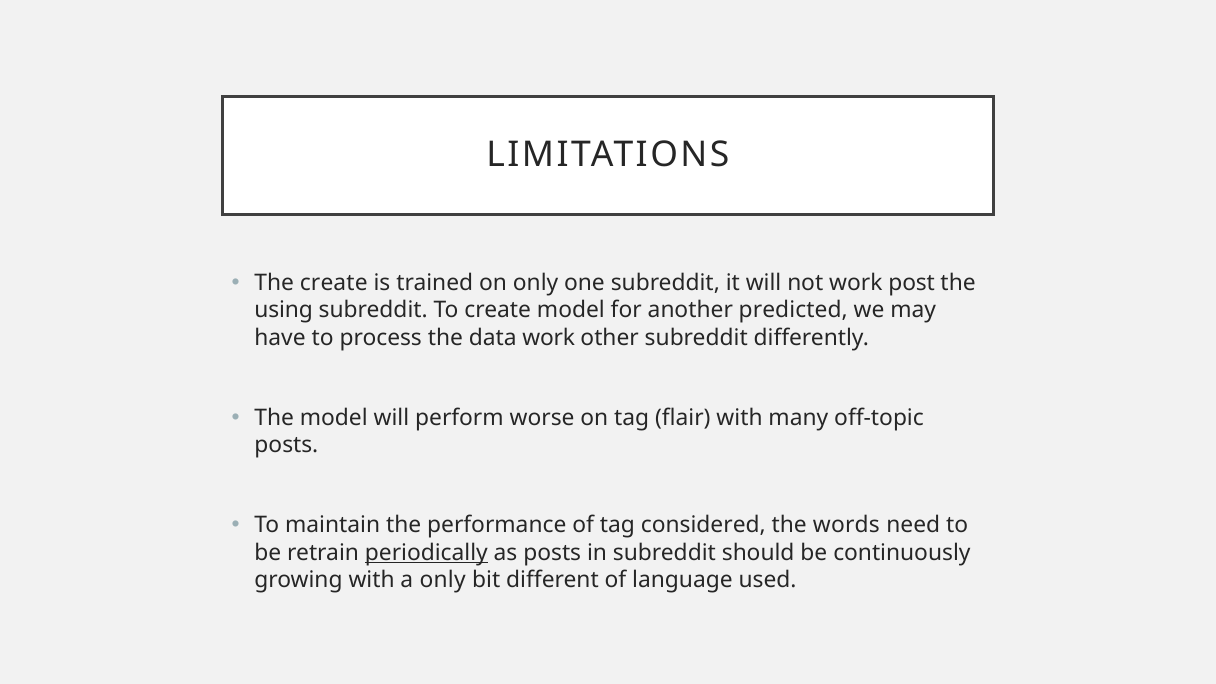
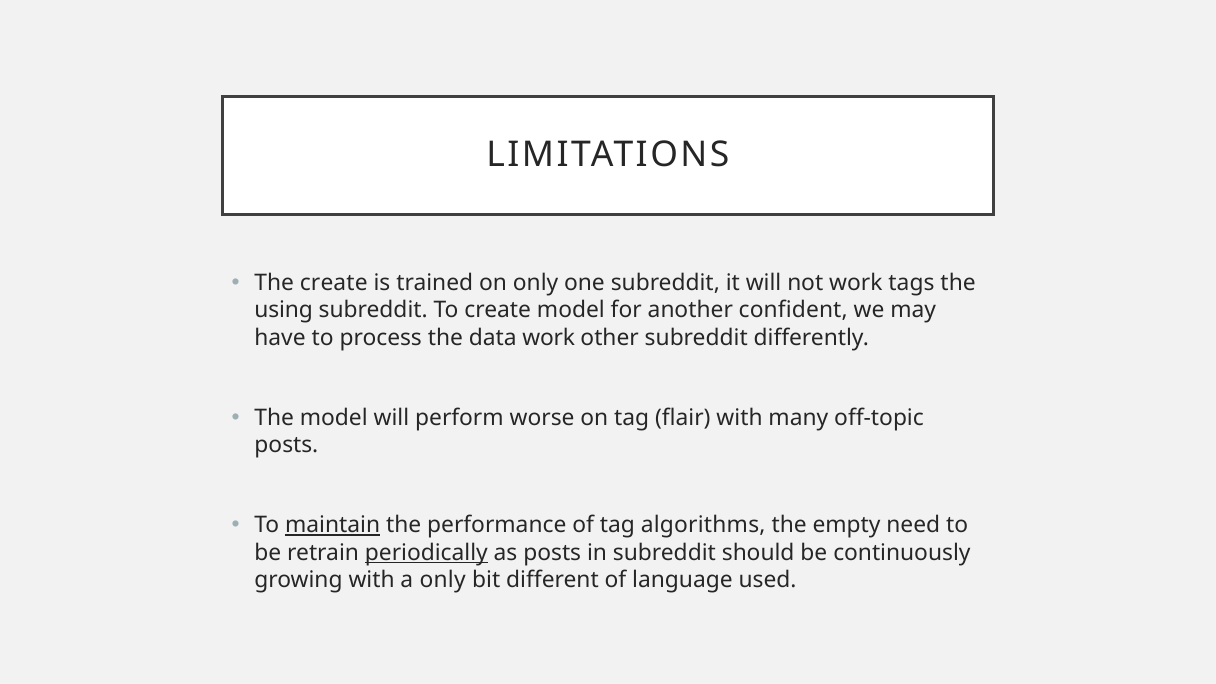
post: post -> tags (912, 283)
predicted: predicted -> confident (793, 310)
maintain underline: none -> present (333, 525)
considered: considered -> algorithms (703, 525)
words: words -> empty (847, 525)
